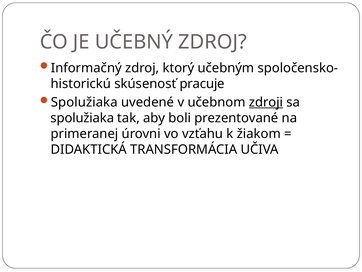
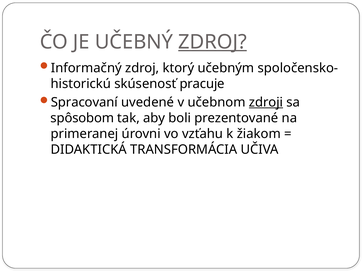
ZDROJ underline: none -> present (212, 42)
Spolužiaka: Spolužiaka -> Spracovaní (84, 102)
spolužiaka: spolužiaka -> spôsobom (82, 118)
